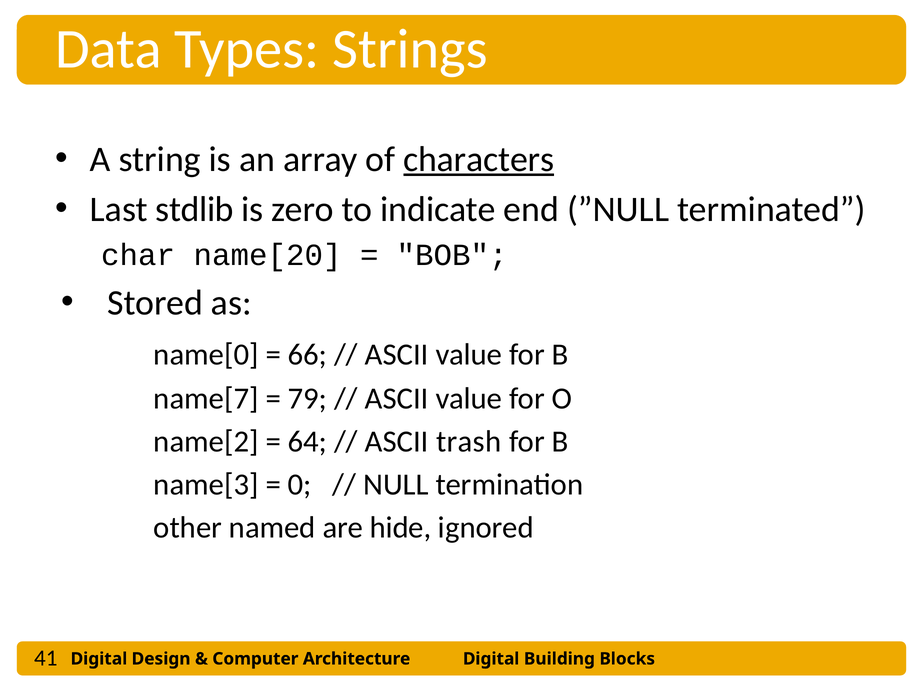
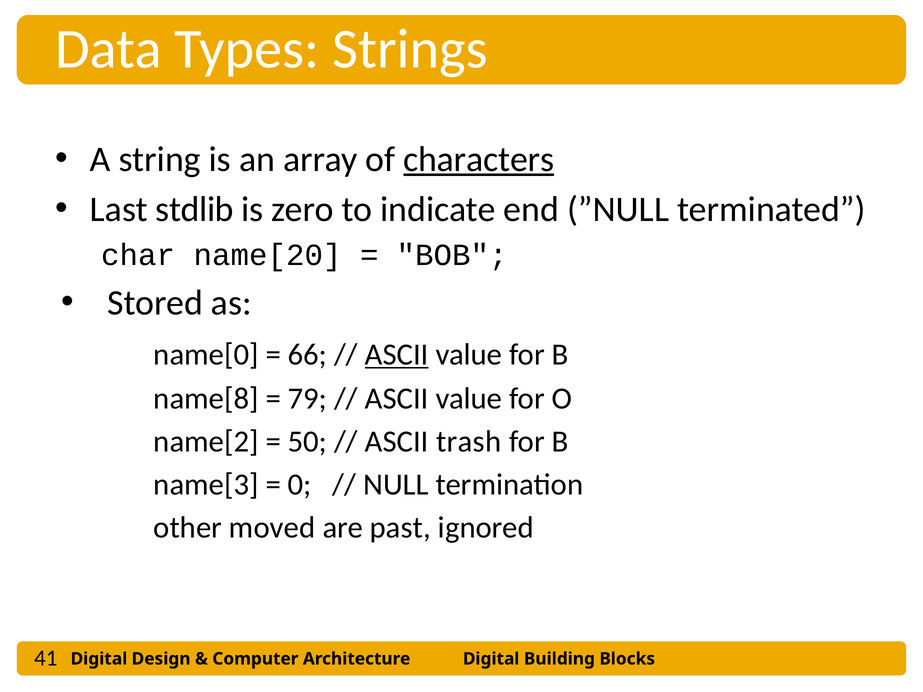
ASCII underline: none -> present (397, 355)
name[7: name[7 -> name[8 (206, 399)
64: 64 -> 50 (307, 442)
named: named -> moved (272, 528)
hide: hide -> past (400, 528)
